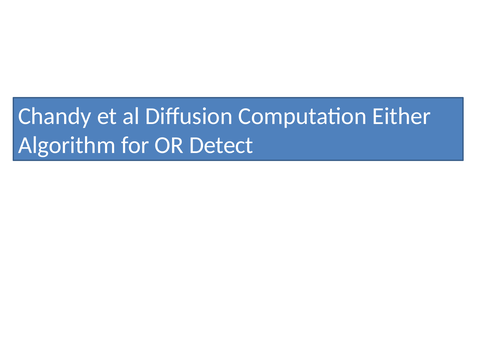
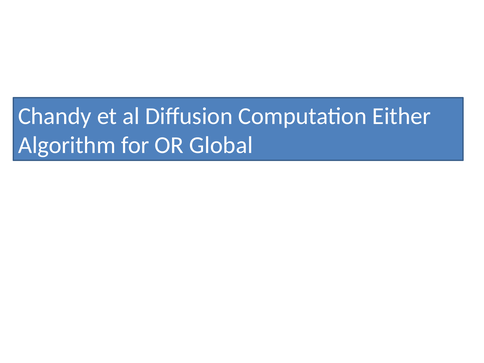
Detect: Detect -> Global (221, 145)
